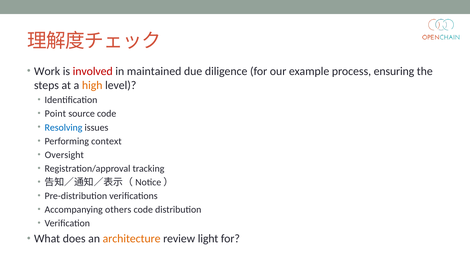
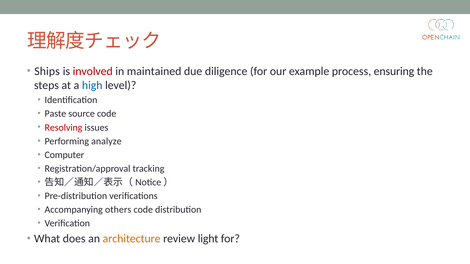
Work: Work -> Ships (47, 71)
high colour: orange -> blue (92, 85)
Point: Point -> Paste (55, 114)
Resolving colour: blue -> red (64, 128)
context: context -> analyze (106, 141)
Oversight: Oversight -> Computer (64, 155)
